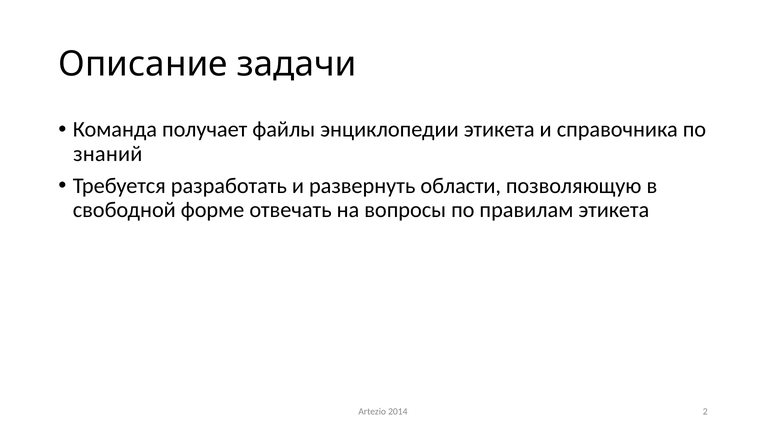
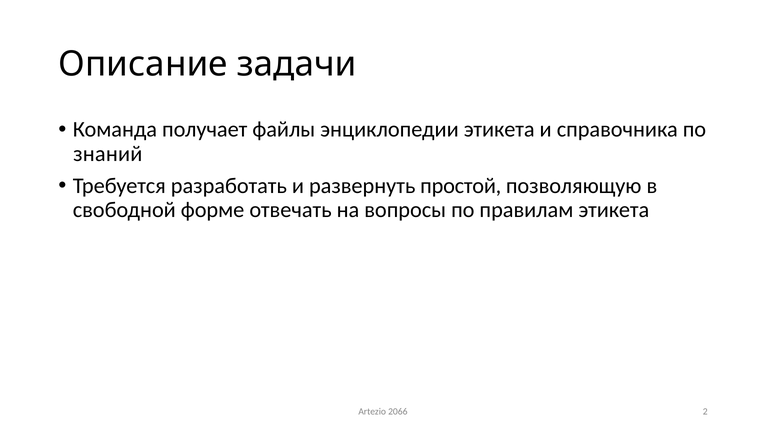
области: области -> простой (461, 186)
2014: 2014 -> 2066 (398, 411)
